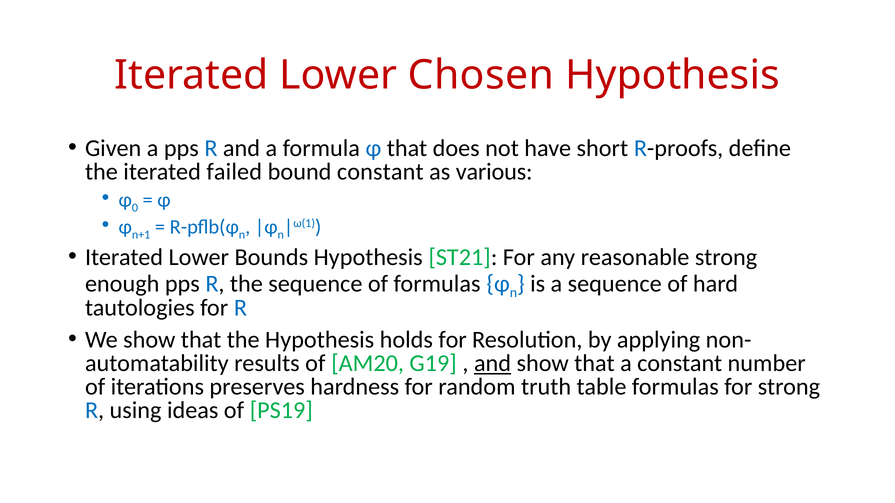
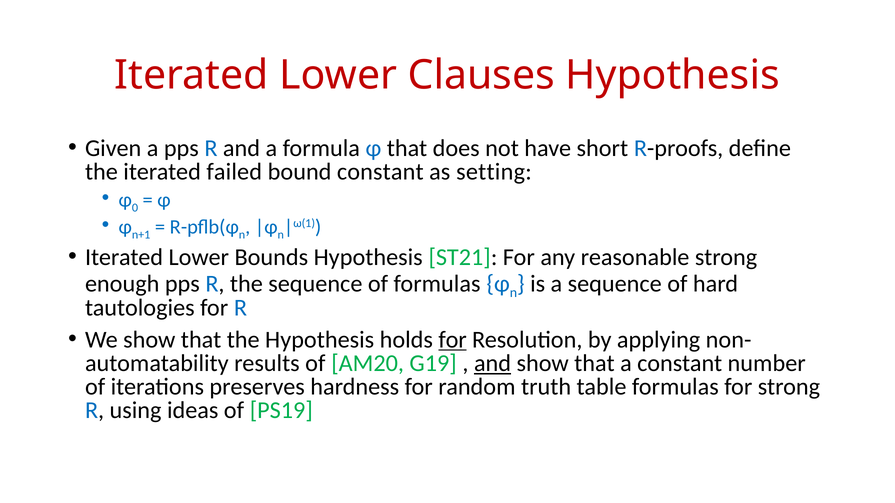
Chosen: Chosen -> Clauses (481, 75)
various: various -> setting (494, 172)
for underline: none -> present (453, 340)
